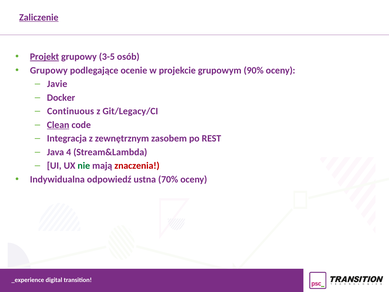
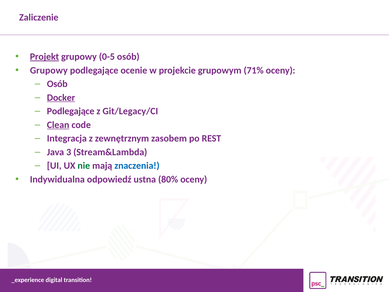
Zaliczenie underline: present -> none (39, 17)
3-5: 3-5 -> 0-5 (107, 57)
90%: 90% -> 71% (254, 70)
Javie: Javie -> Osób (57, 84)
Docker underline: none -> present (61, 98)
Continuous: Continuous -> Podlegające (71, 111)
4: 4 -> 3 (69, 152)
znaczenia colour: red -> blue (137, 166)
70%: 70% -> 80% (168, 179)
